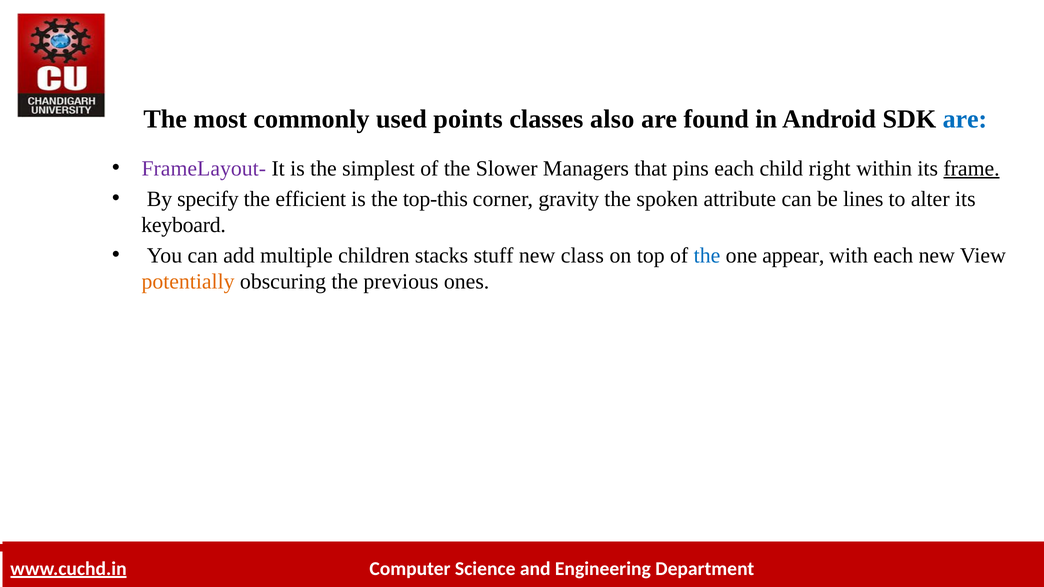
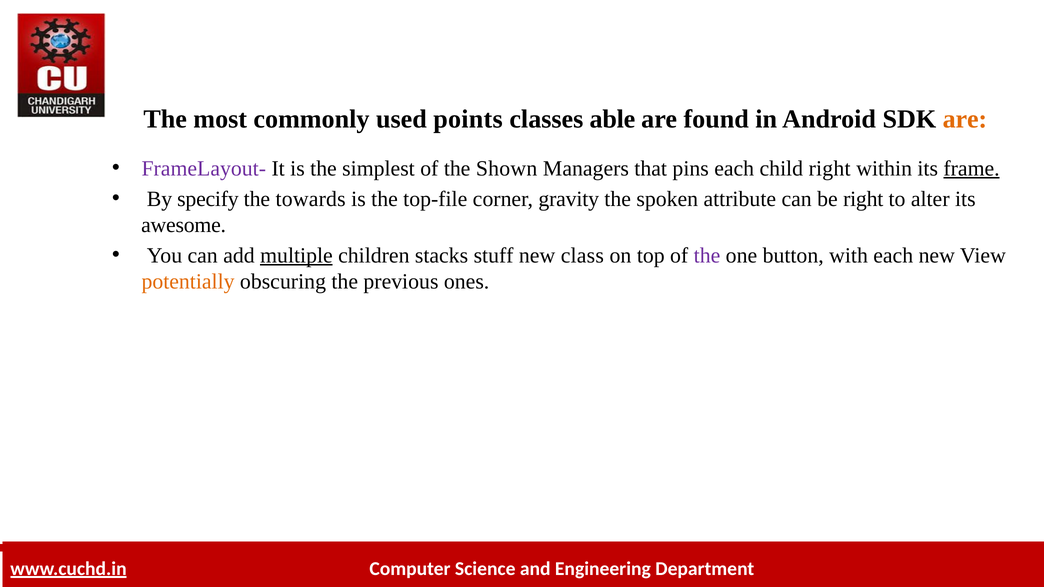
also: also -> able (612, 119)
are colour: blue -> orange (965, 119)
Slower: Slower -> Shown (507, 169)
efficient: efficient -> towards (311, 199)
top-this: top-this -> top-file (435, 199)
be lines: lines -> right (863, 199)
keyboard: keyboard -> awesome (184, 225)
multiple underline: none -> present (296, 256)
the colour: blue -> purple (707, 256)
appear: appear -> button (793, 256)
